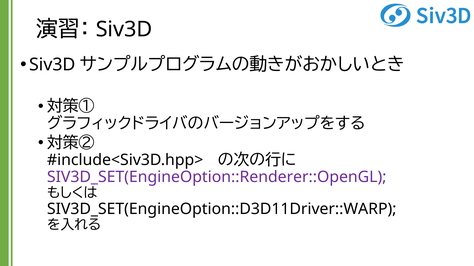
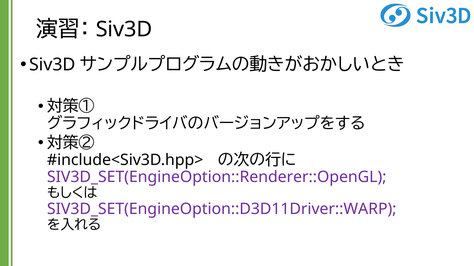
SIV3D_SET(EngineOption::D3D11Driver::WARP colour: black -> purple (222, 209)
